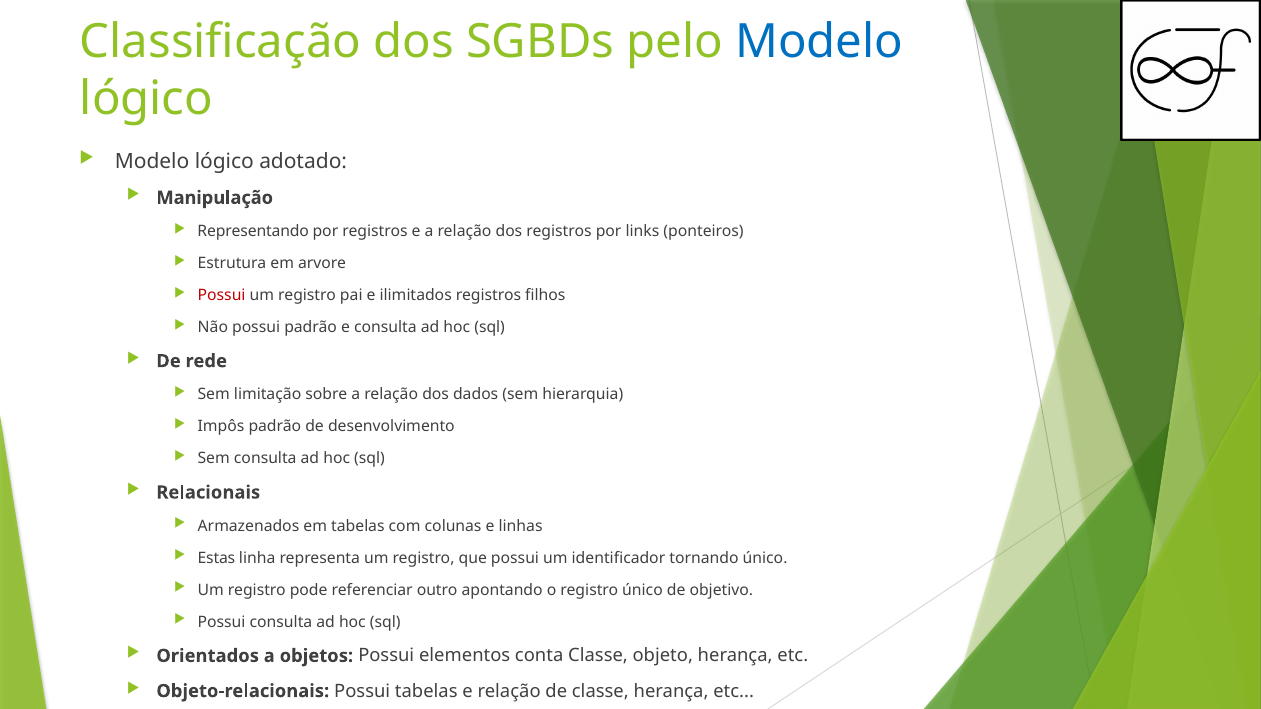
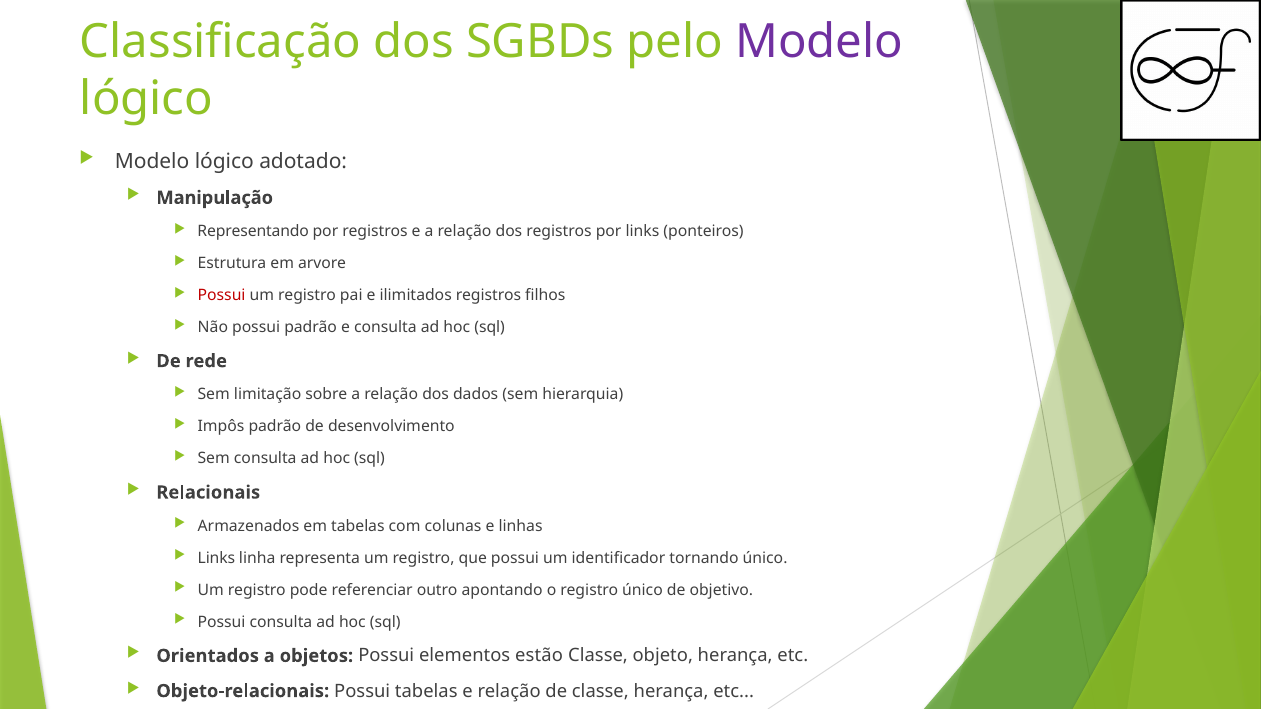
Modelo colour: blue -> purple (819, 42)
Estas: Estas -> Links (216, 558)
conta: conta -> estão (539, 656)
